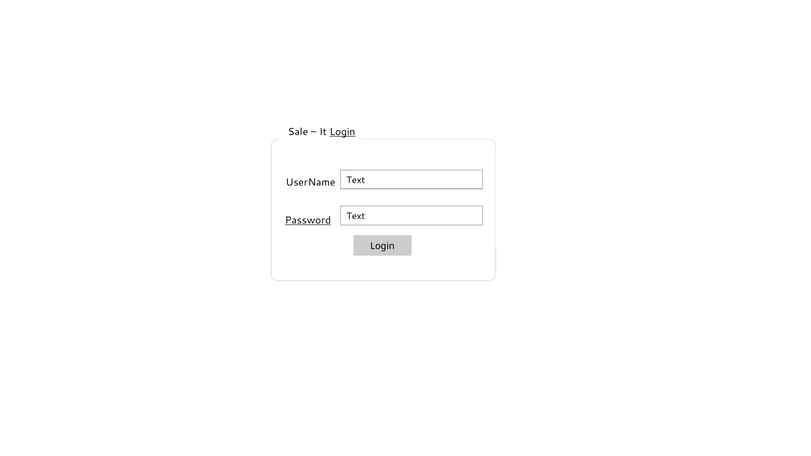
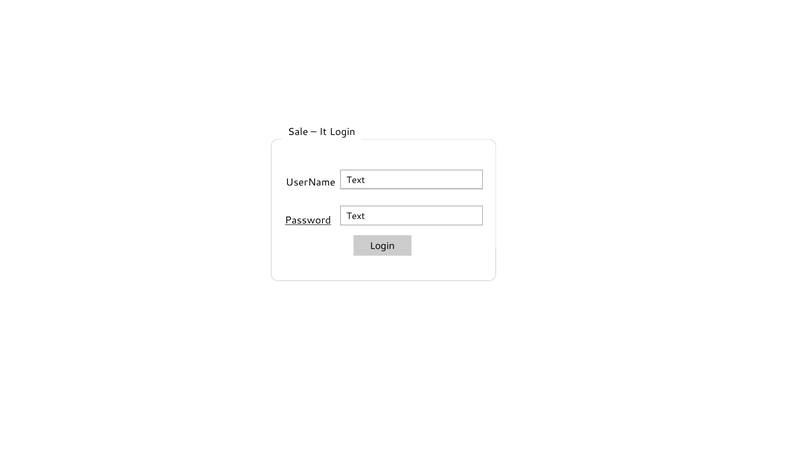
Login underline: present -> none (342, 132)
